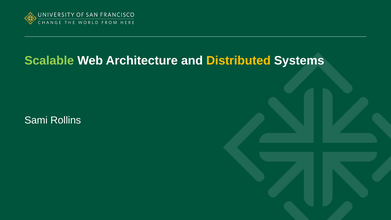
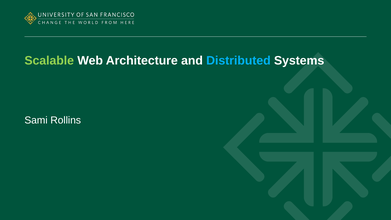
Distributed colour: yellow -> light blue (238, 61)
